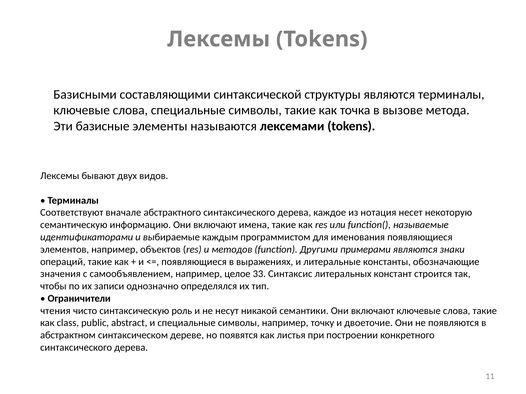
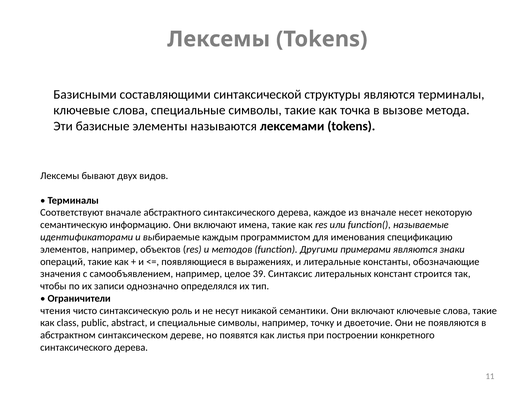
из нотация: нотация -> вначале (378, 213)
именования появляющиеся: появляющиеся -> спецификацию (420, 237)
33: 33 -> 39 (259, 274)
